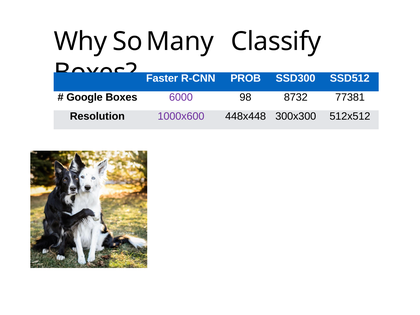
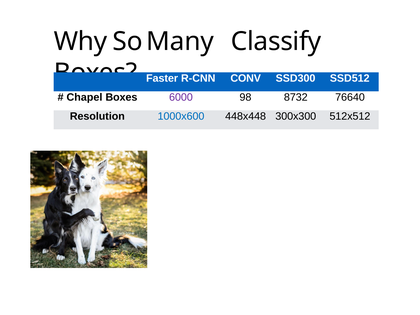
PROB: PROB -> CONV (246, 78)
Google: Google -> Chapel (84, 97)
77381: 77381 -> 76640 (350, 97)
1000x600 colour: purple -> blue (181, 116)
